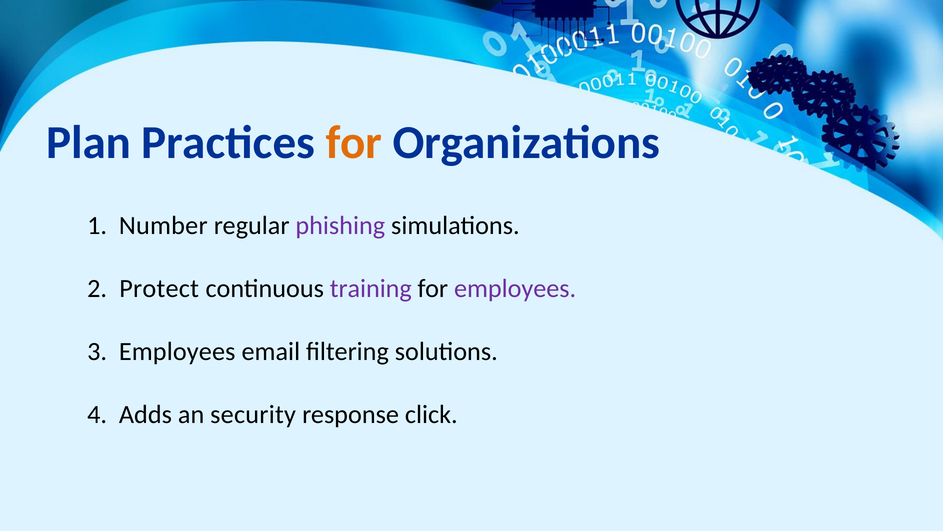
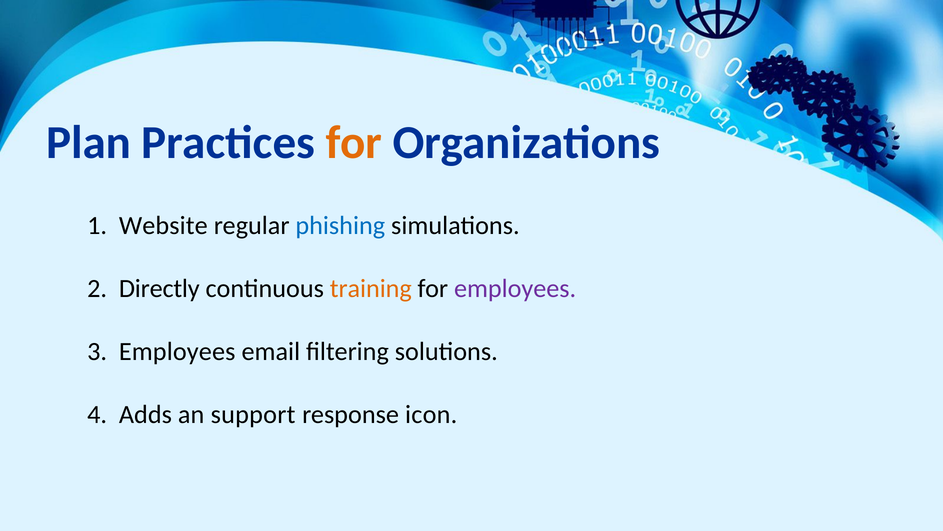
Number: Number -> Website (163, 226)
phishing colour: purple -> blue (340, 226)
Protect: Protect -> Directly (159, 288)
training colour: purple -> orange (371, 288)
security: security -> support (253, 414)
click: click -> icon (431, 414)
